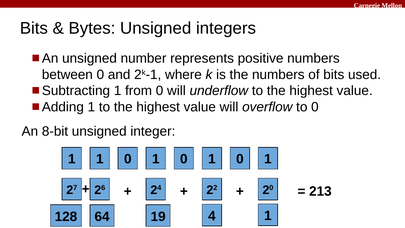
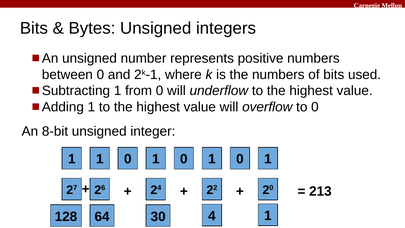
19: 19 -> 30 (158, 216)
